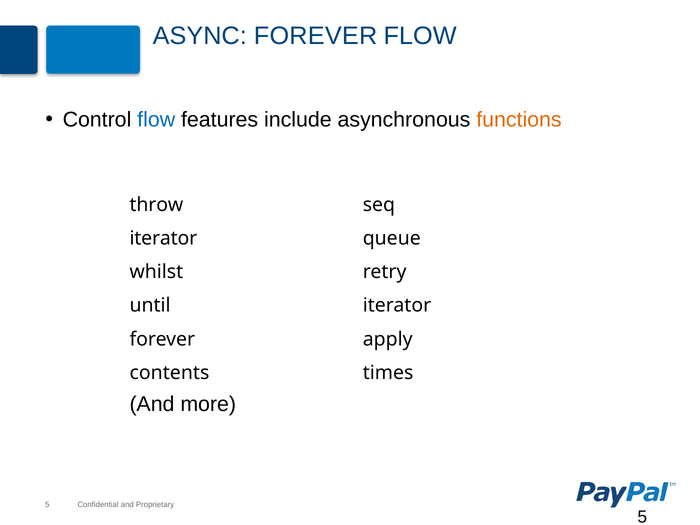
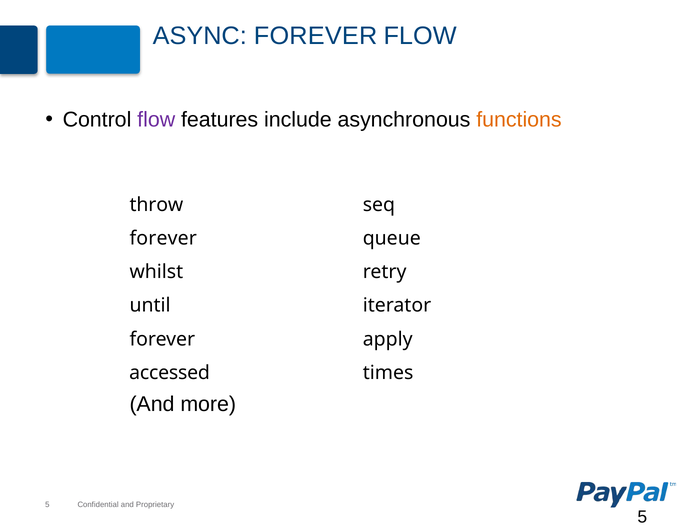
flow colour: blue -> purple (156, 119)
iterator: iterator -> forever (163, 238)
contents: contents -> accessed (170, 373)
